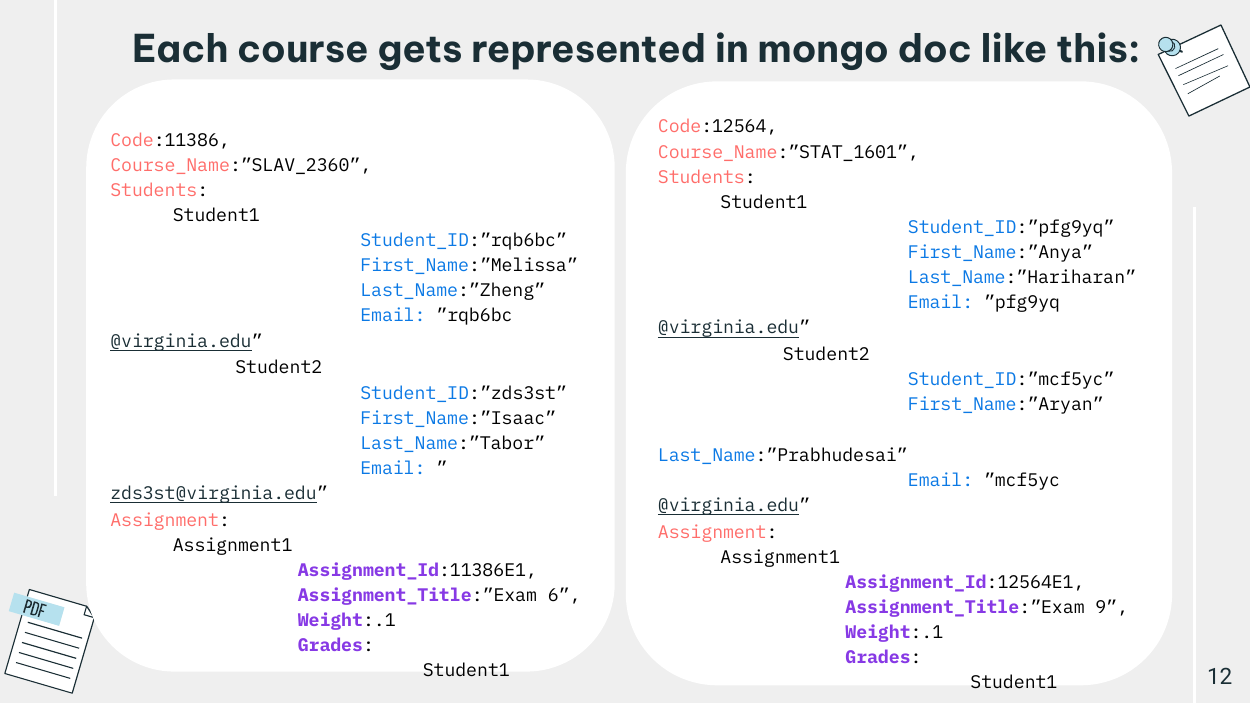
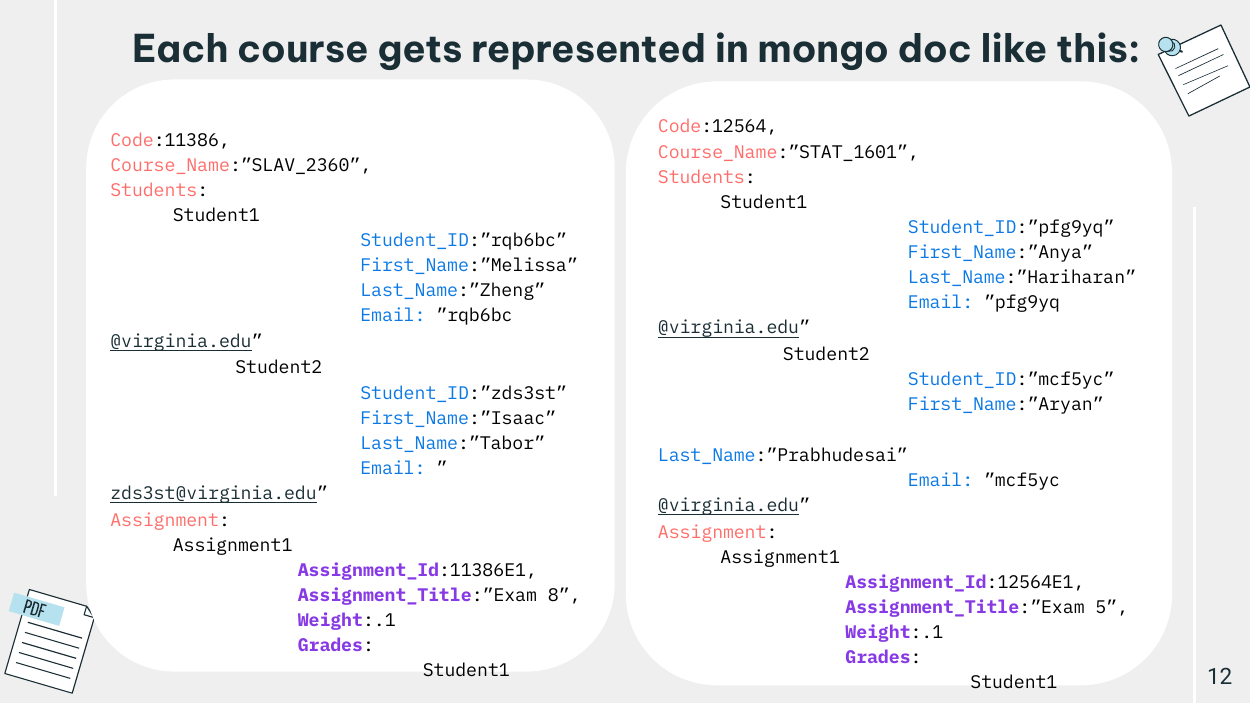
6: 6 -> 8 (564, 596)
9: 9 -> 5 (1112, 608)
